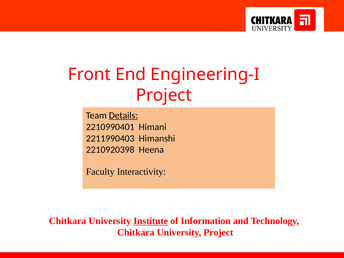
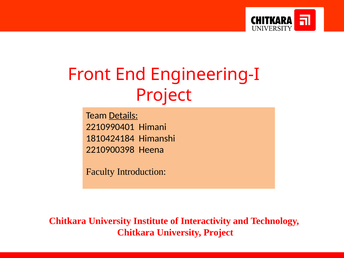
2211990403: 2211990403 -> 1810424184 (110, 138)
2210920398: 2210920398 -> 2210900398 (110, 150)
Interactivity: Interactivity -> Introduction (142, 172)
Institute underline: present -> none (151, 221)
Information: Information -> Interactivity (206, 221)
